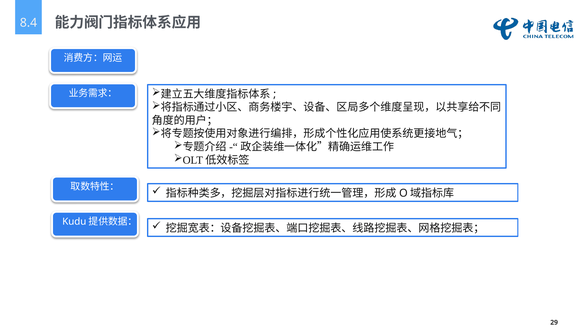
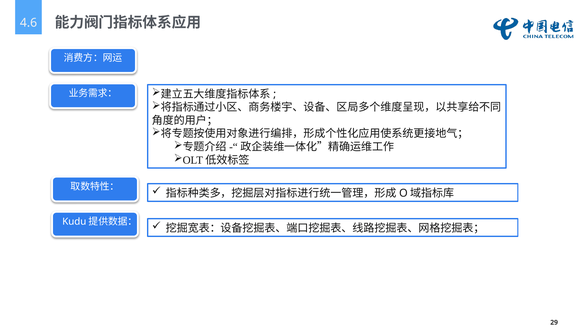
8.4: 8.4 -> 4.6 (29, 23)
